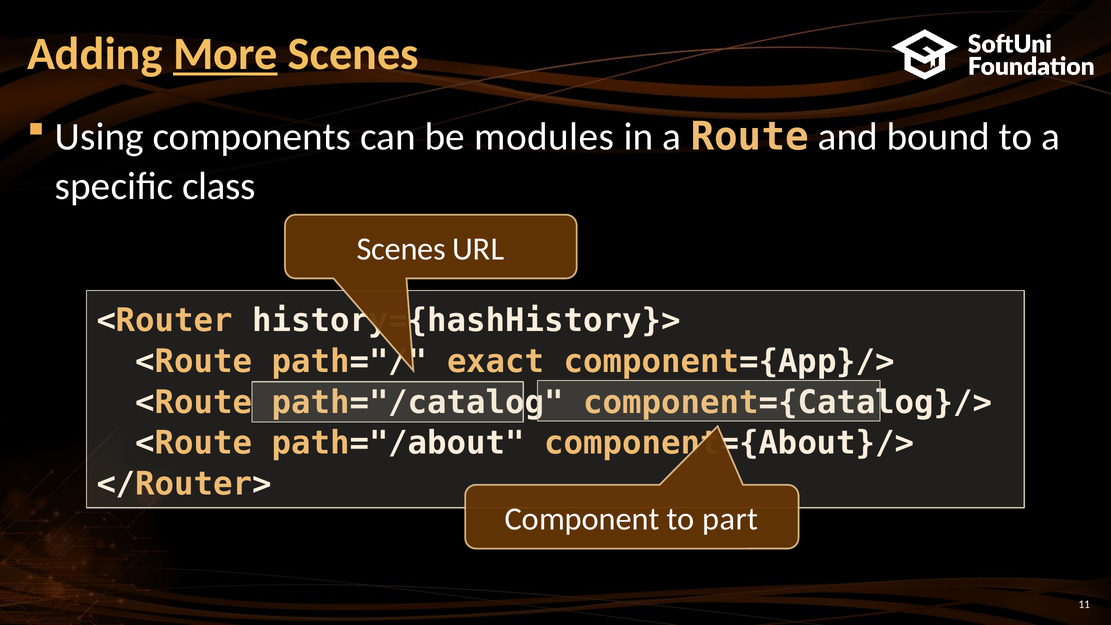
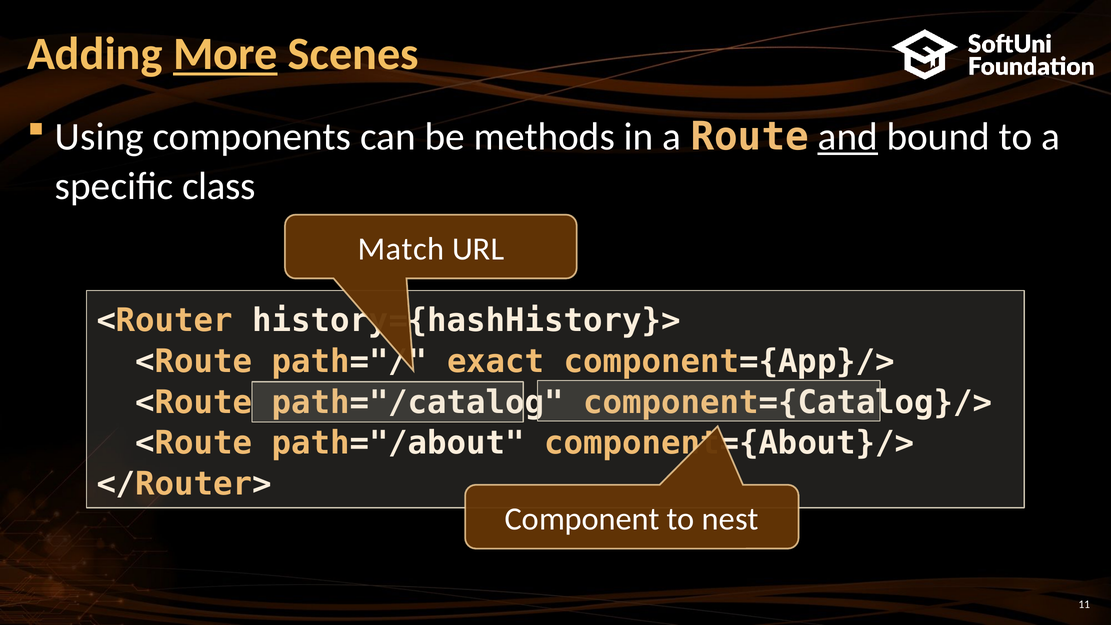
modules: modules -> methods (544, 137)
and underline: none -> present (848, 137)
Scenes: Scenes -> Match (401, 249)
part: part -> nest (730, 519)
